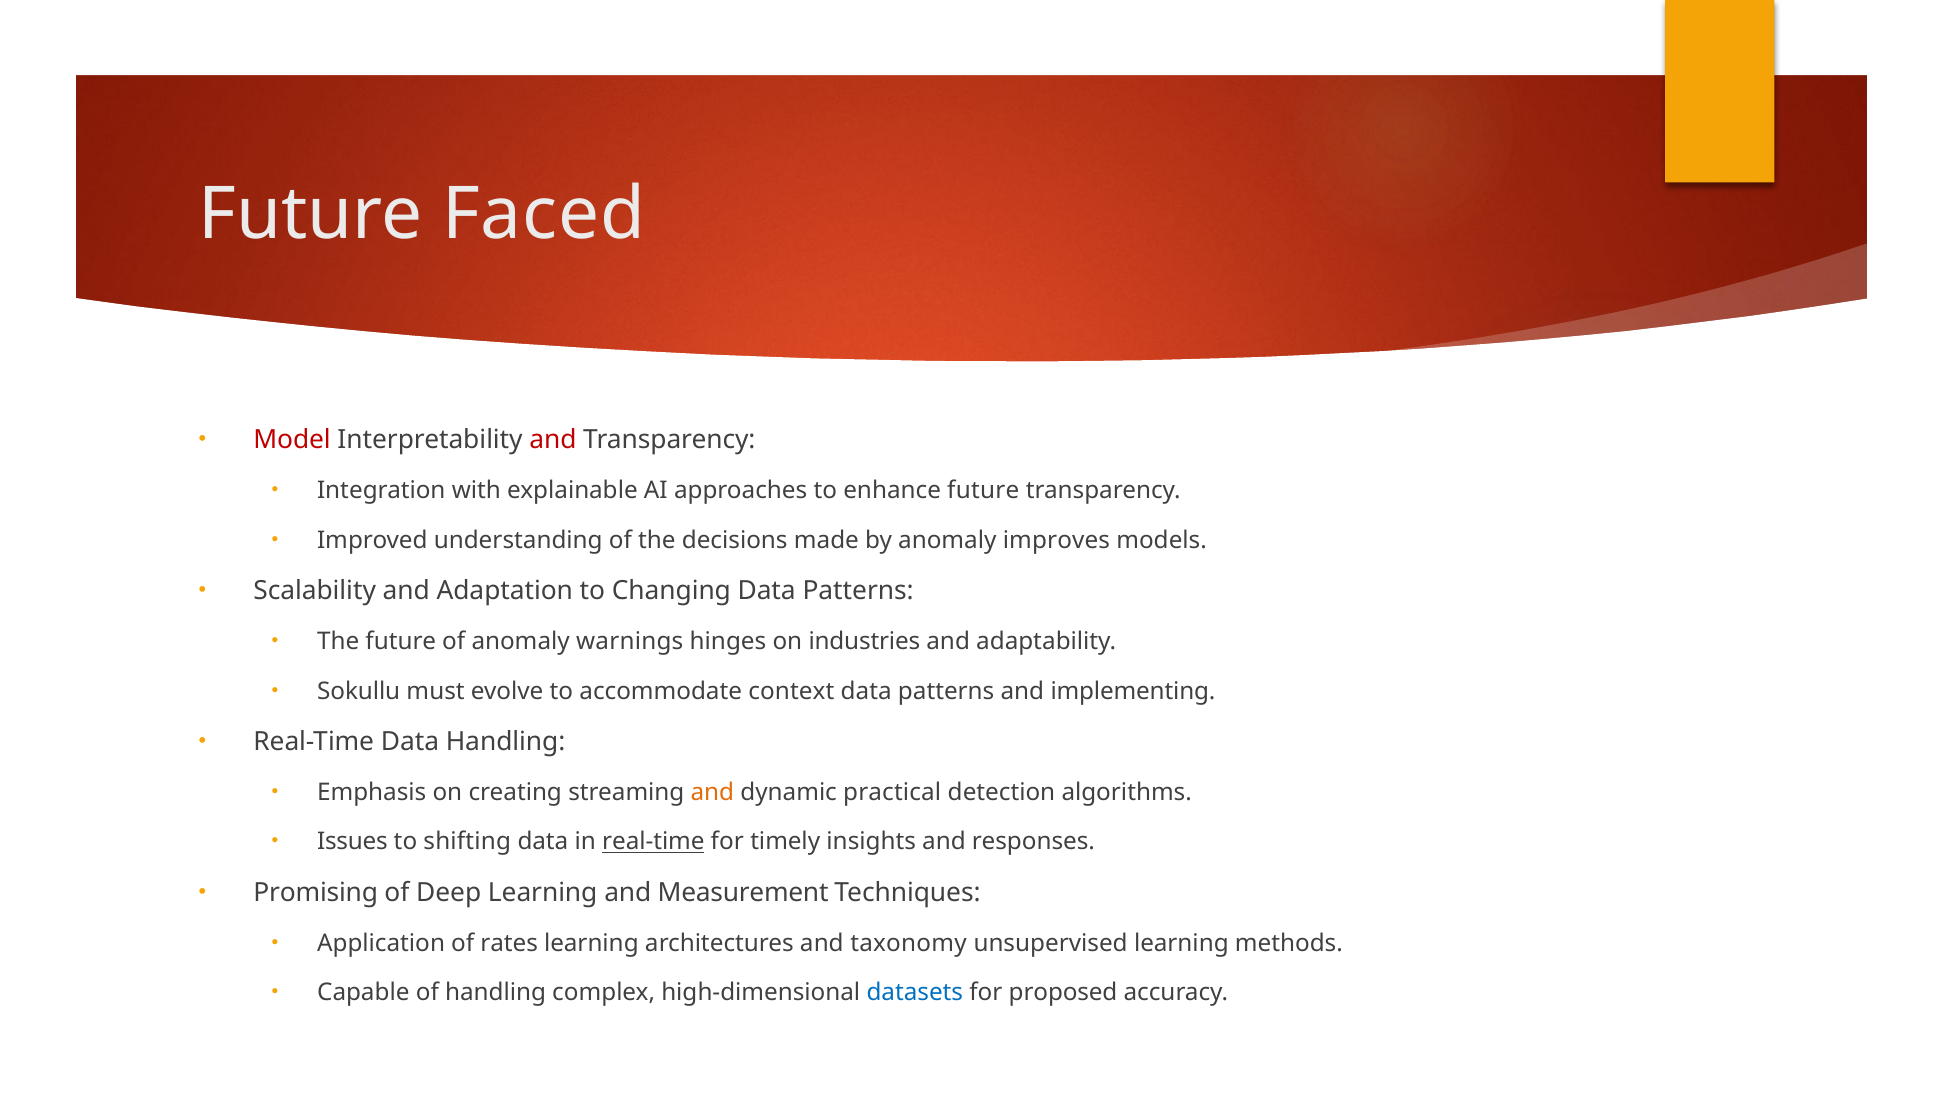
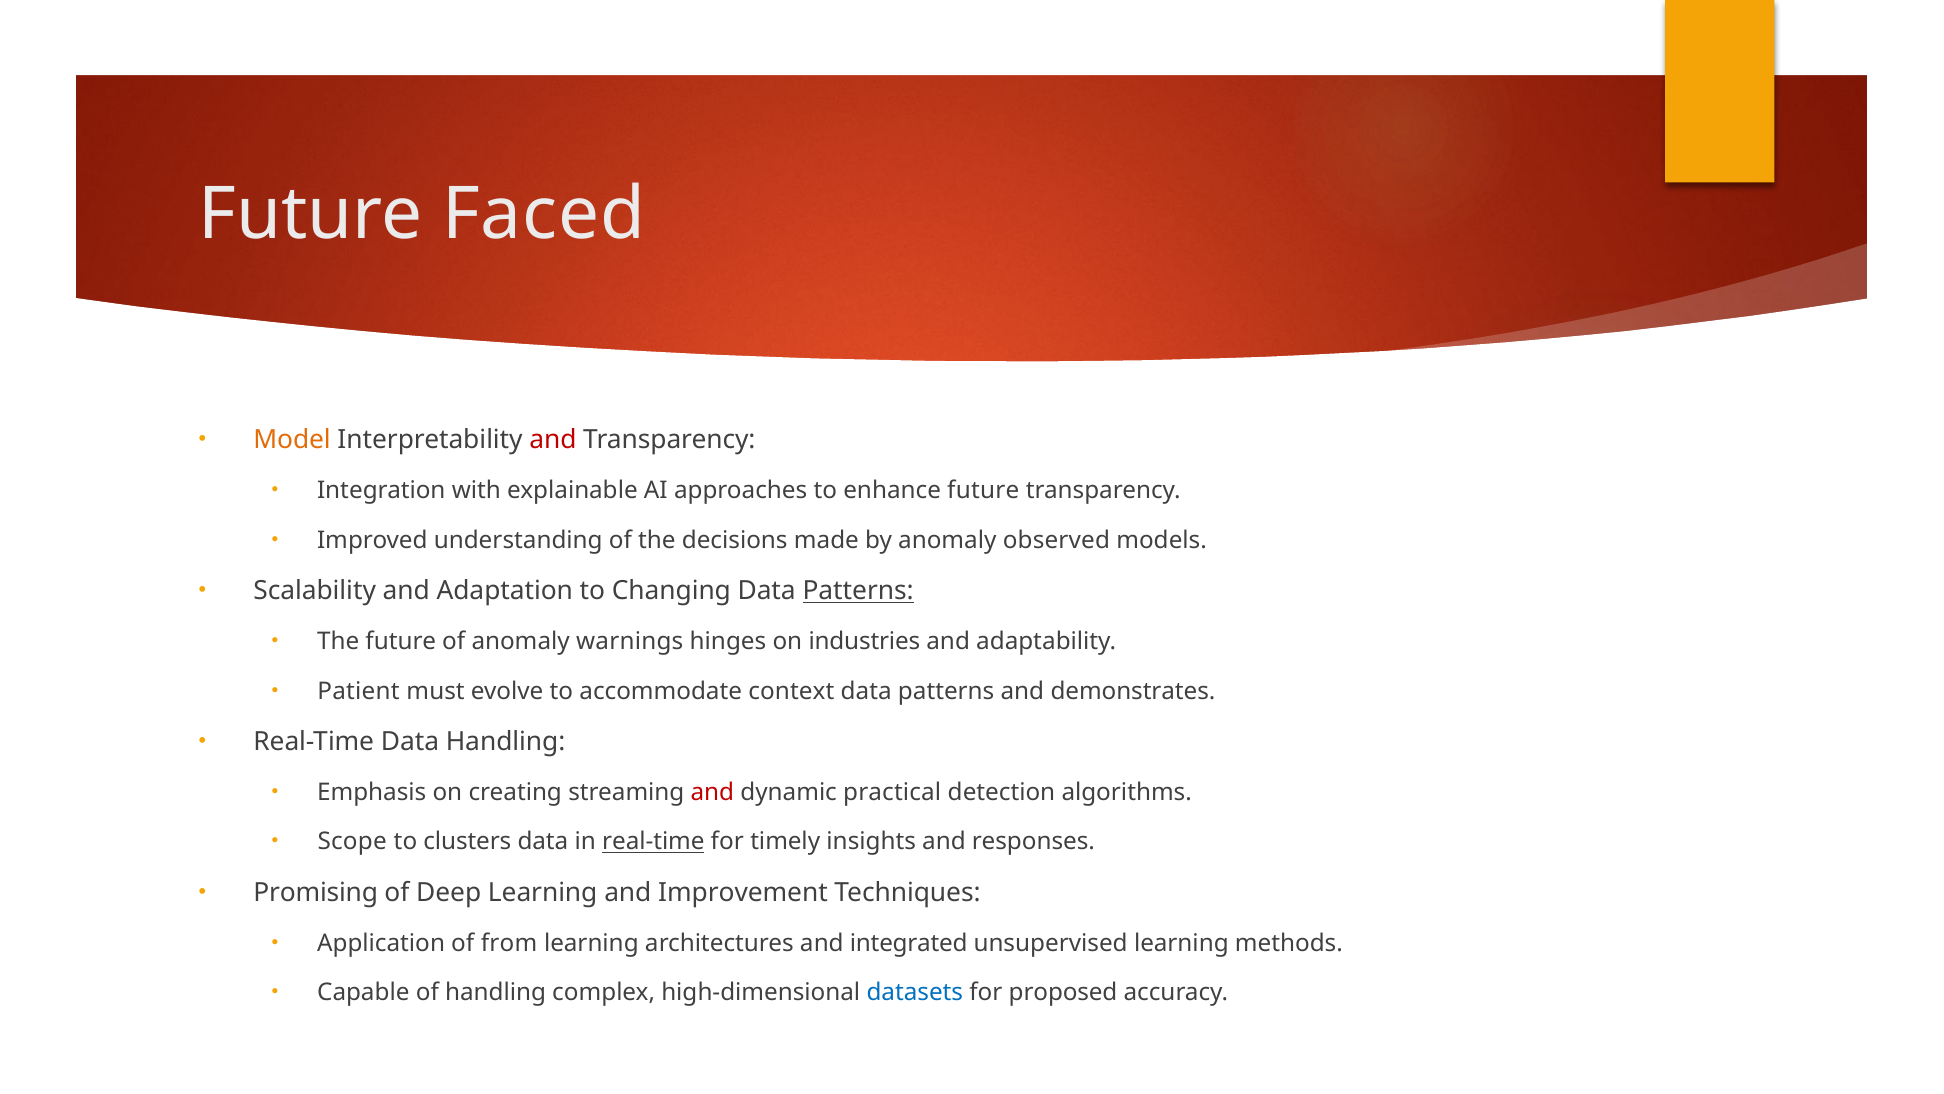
Model colour: red -> orange (292, 440)
improves: improves -> observed (1056, 540)
Patterns underline: none -> present (858, 591)
Sokullu: Sokullu -> Patient (359, 691)
implementing: implementing -> demonstrates (1133, 691)
and colour: orange -> red (712, 792)
Issues: Issues -> Scope (352, 841)
shifting: shifting -> clusters (467, 841)
Measurement: Measurement -> Improvement (743, 892)
rates: rates -> from (509, 943)
taxonomy: taxonomy -> integrated (909, 943)
